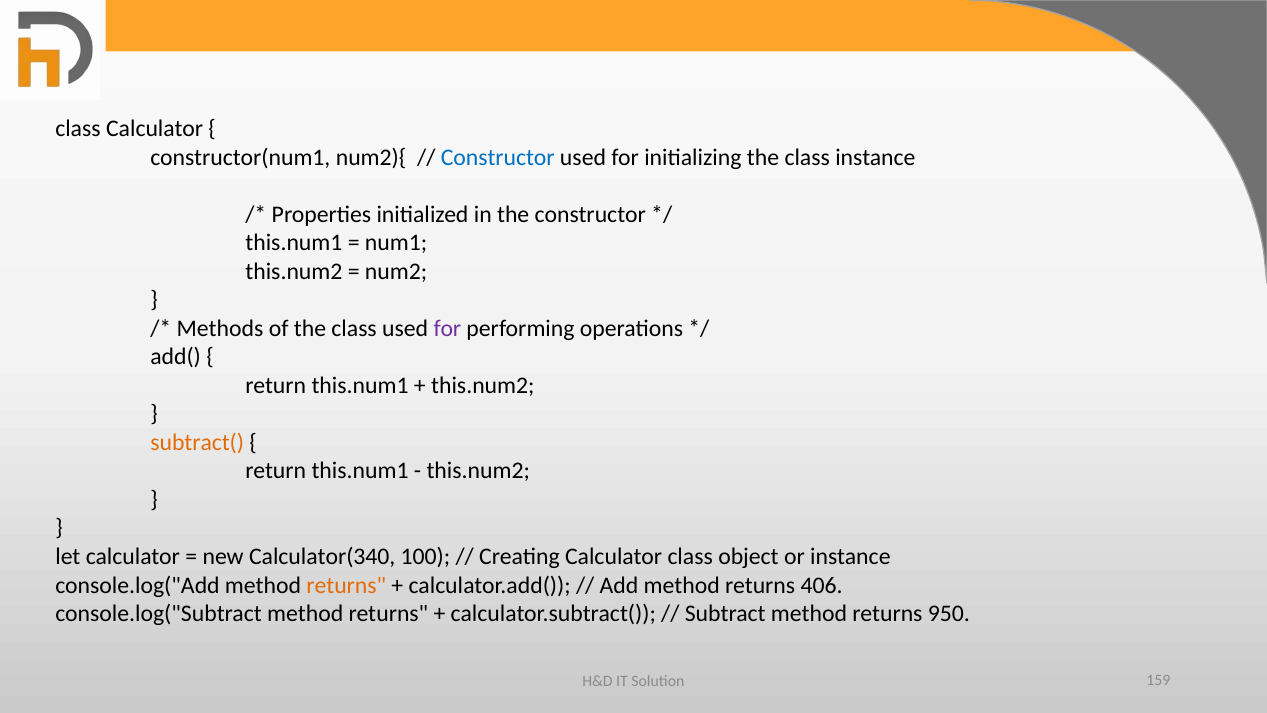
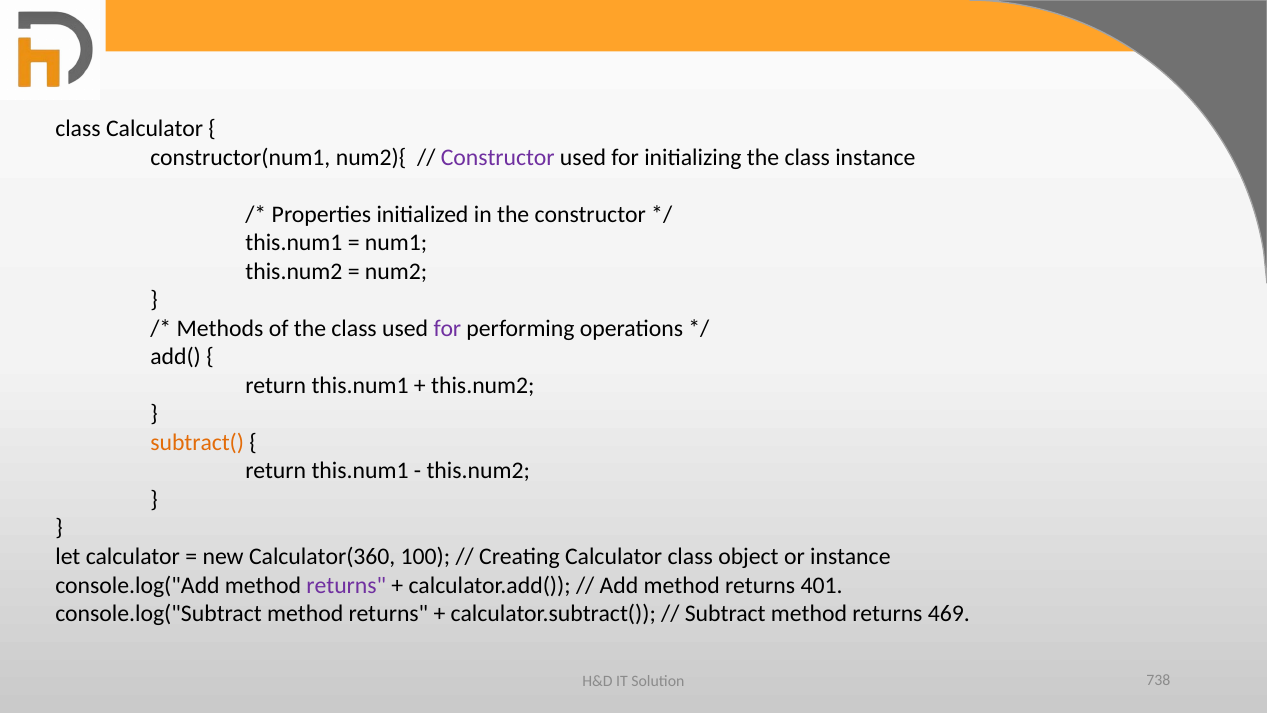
Constructor colour: blue -> purple (498, 157)
Calculator(340: Calculator(340 -> Calculator(360 (322, 556)
returns colour: orange -> purple (346, 585)
406: 406 -> 401 (822, 585)
950: 950 -> 469 (949, 613)
159: 159 -> 738 (1158, 680)
